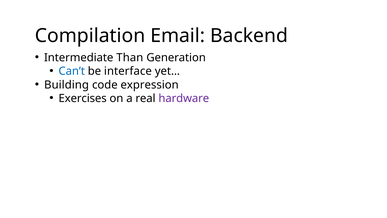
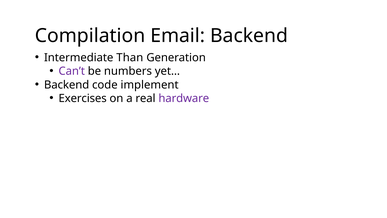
Can’t colour: blue -> purple (72, 71)
interface: interface -> numbers (128, 71)
Building: Building -> Backend (67, 85)
expression: expression -> implement (150, 85)
